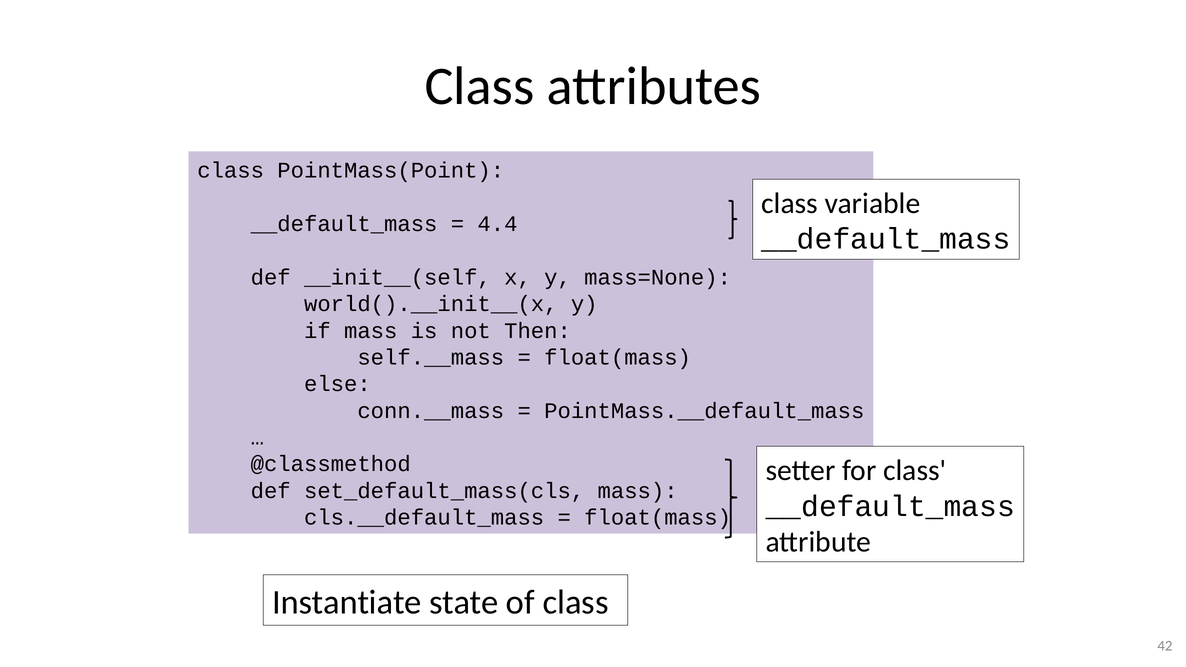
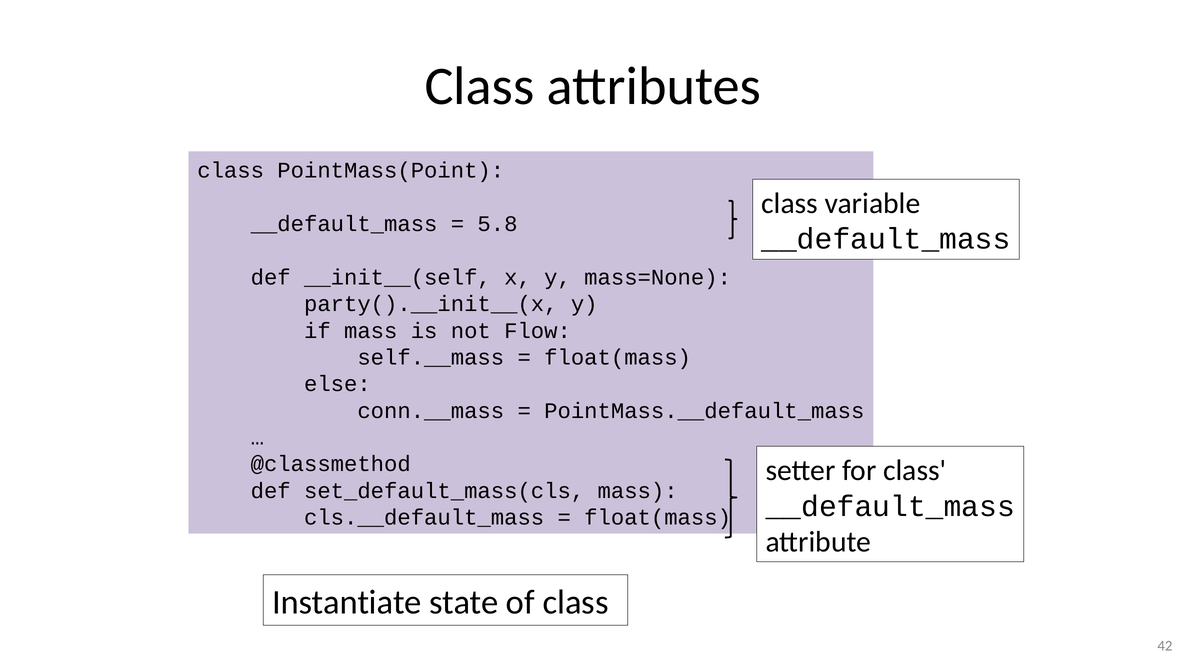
4.4: 4.4 -> 5.8 (498, 224)
world().__init__(x: world().__init__(x -> party().__init__(x (431, 304)
Then: Then -> Flow (538, 331)
